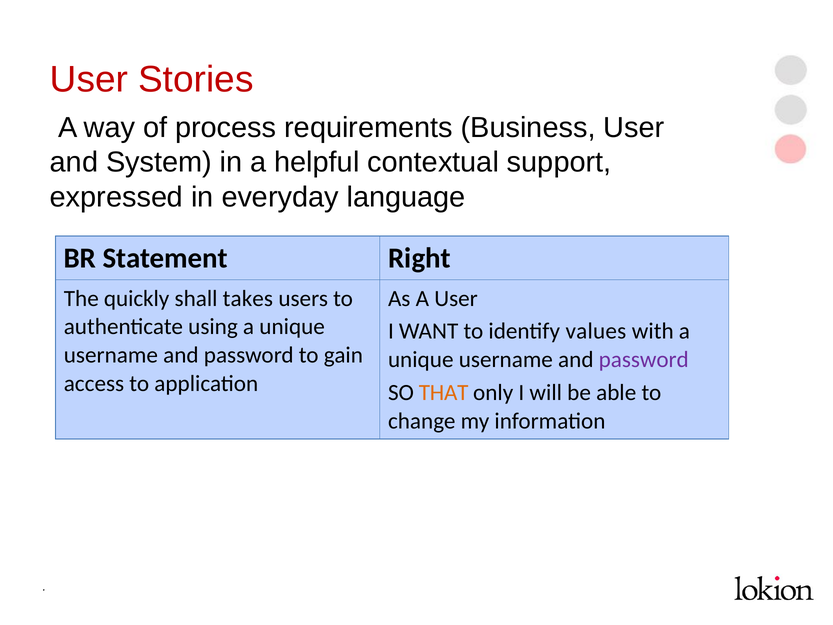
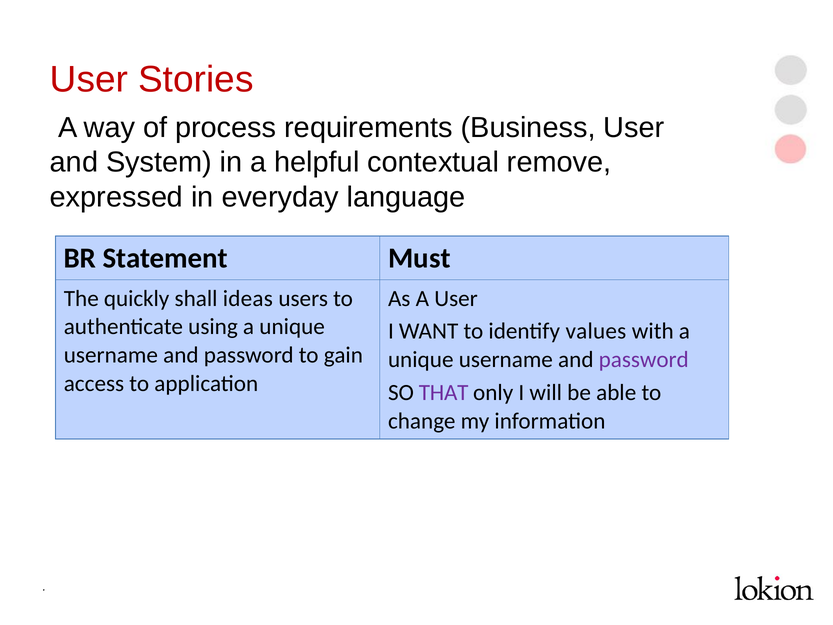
support: support -> remove (559, 162)
Right: Right -> Must (419, 258)
takes: takes -> ideas (248, 298)
THAT colour: orange -> purple (444, 392)
